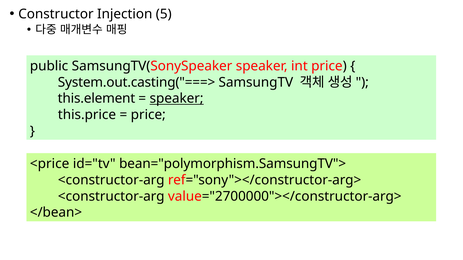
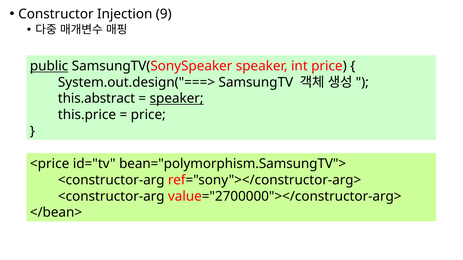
5: 5 -> 9 (164, 14)
public underline: none -> present (49, 66)
System.out.casting("===>: System.out.casting("===> -> System.out.design("===> (136, 82)
this.element: this.element -> this.abstract (96, 99)
